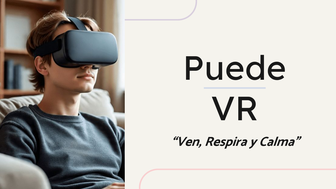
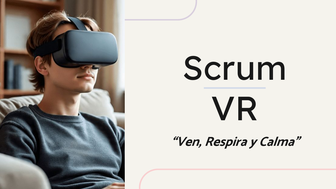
Puede: Puede -> Scrum (235, 69)
